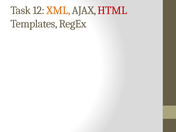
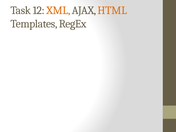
HTML colour: red -> orange (112, 10)
